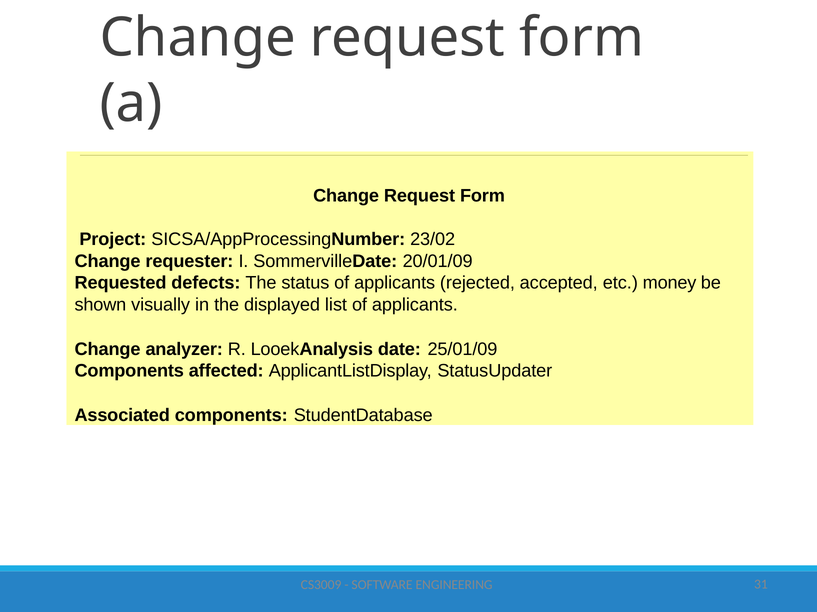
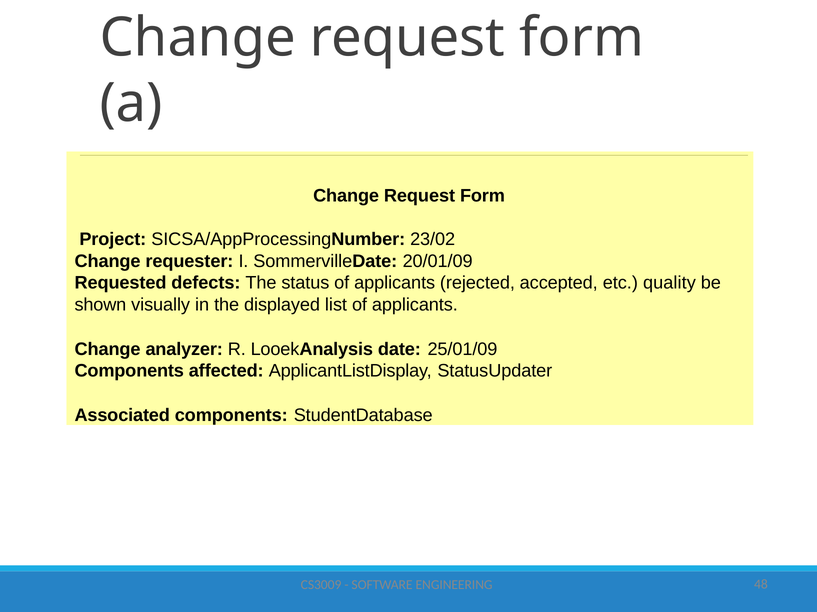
money: money -> quality (669, 283)
31: 31 -> 48 (761, 585)
